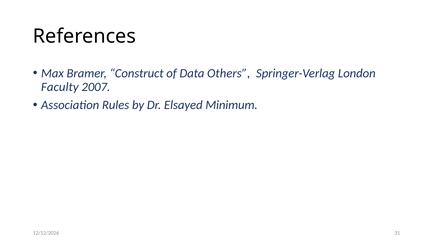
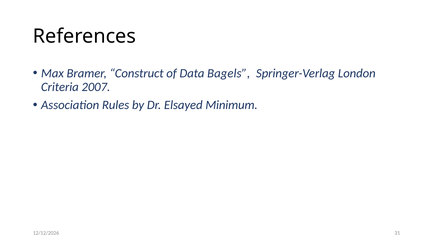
Others: Others -> Bagels (229, 73)
Faculty: Faculty -> Criteria (60, 87)
